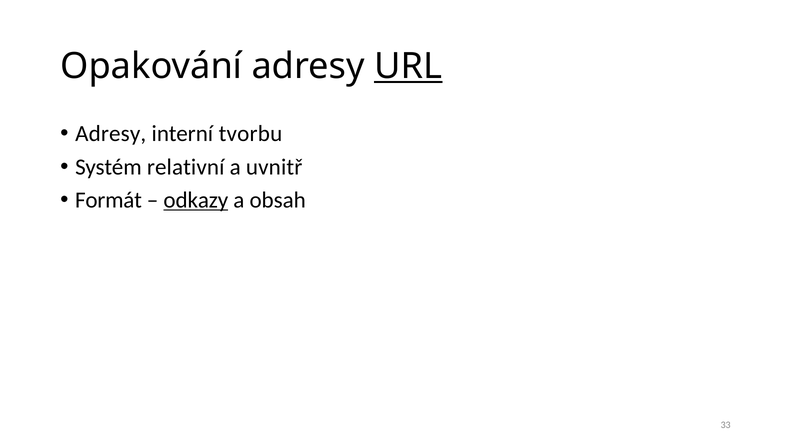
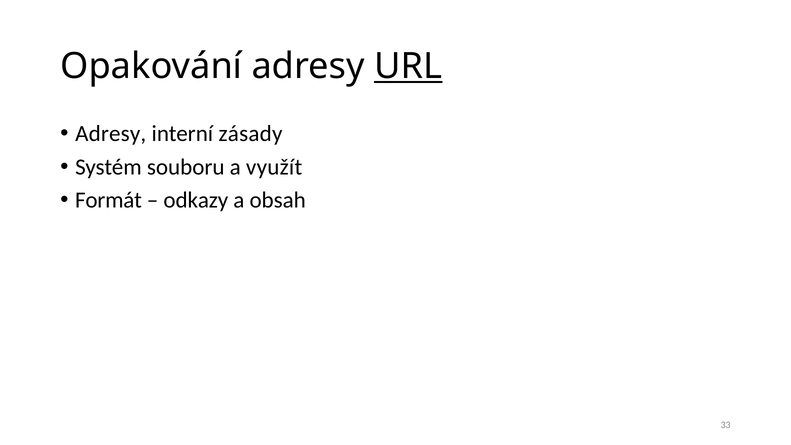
tvorbu: tvorbu -> zásady (250, 134)
relativní: relativní -> souboru (186, 167)
uvnitř: uvnitř -> využít (274, 167)
odkazy underline: present -> none (196, 200)
